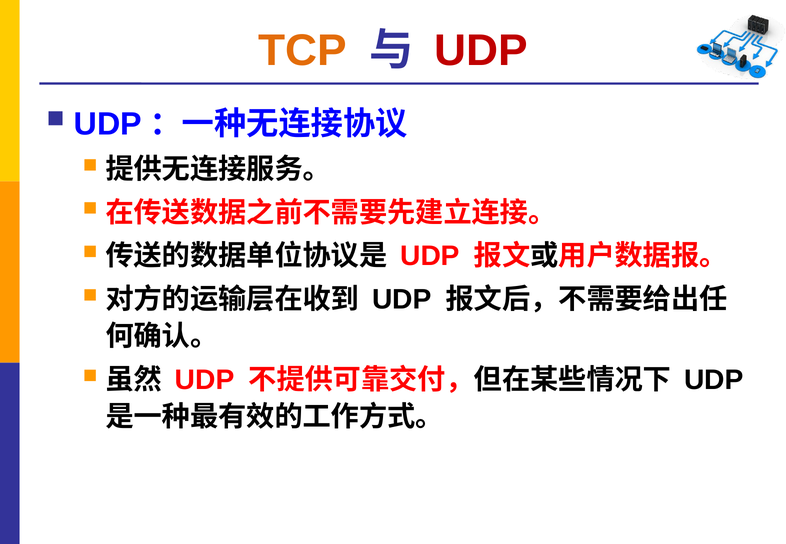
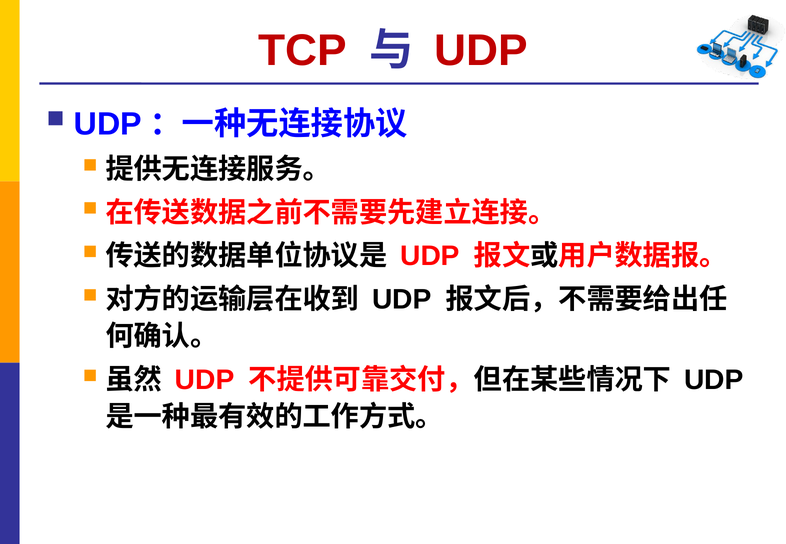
TCP colour: orange -> red (303, 51)
